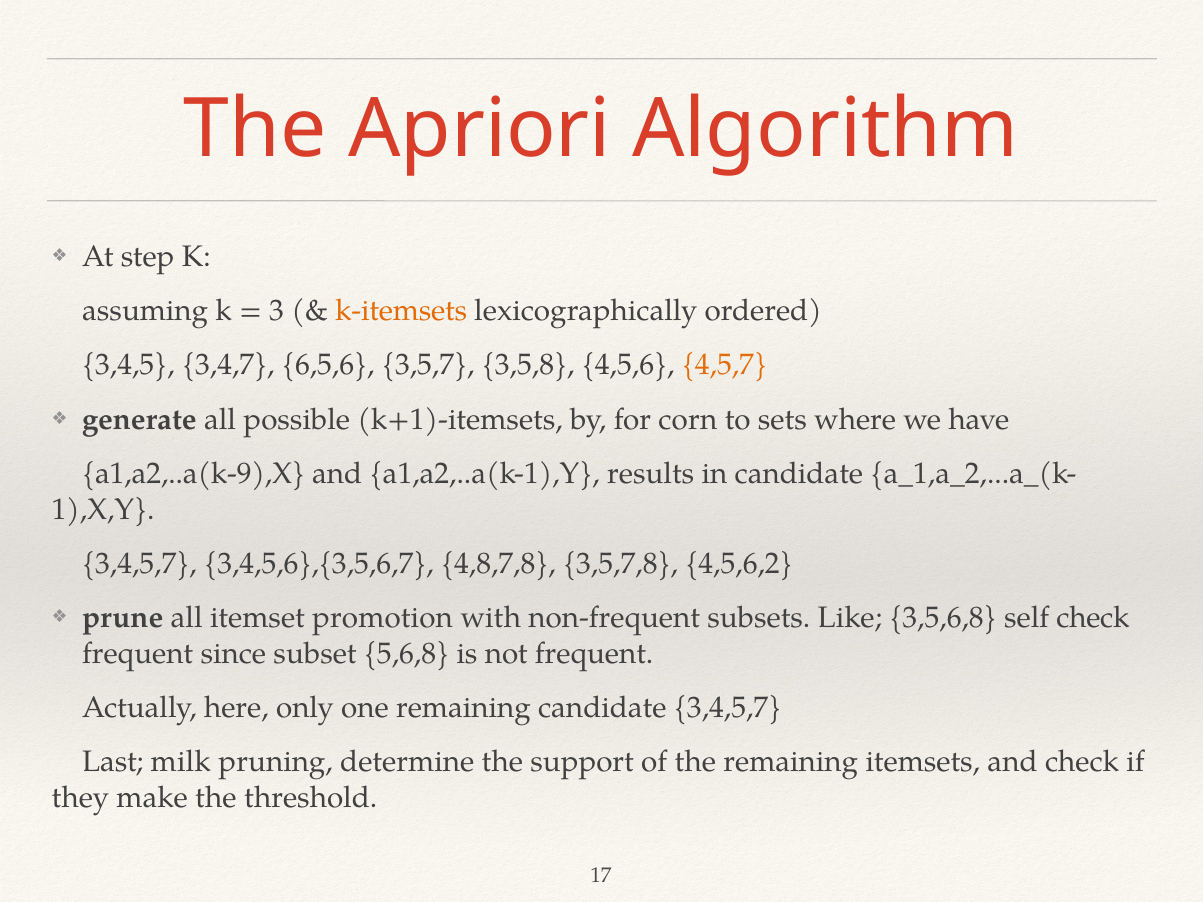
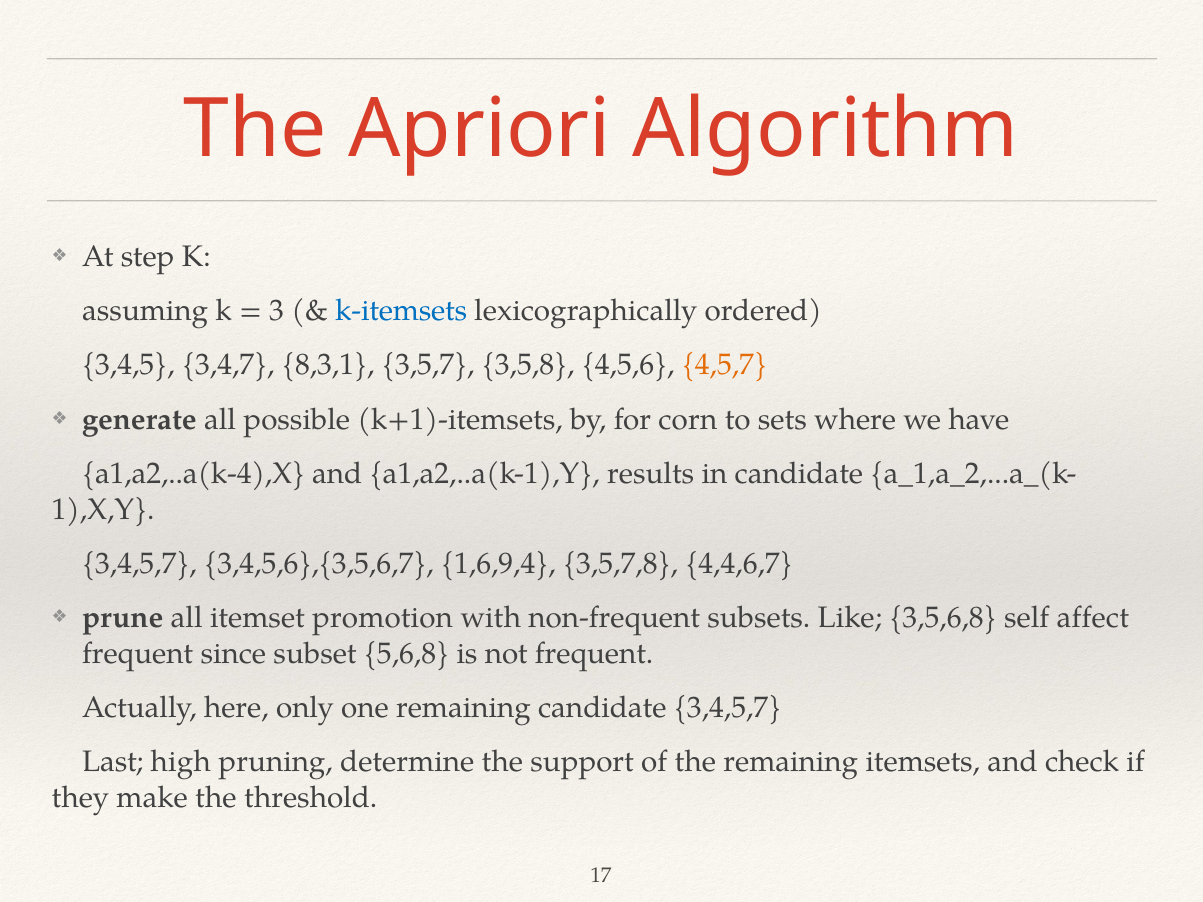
k-itemsets colour: orange -> blue (401, 311)
6,5,6: 6,5,6 -> 8,3,1 (328, 365)
a1,a2,..a(k-9),X: a1,a2,..a(k-9),X -> a1,a2,..a(k-4),X (194, 474)
4,8,7,8: 4,8,7,8 -> 1,6,9,4 (498, 564)
4,5,6,2: 4,5,6,2 -> 4,4,6,7 (739, 564)
self check: check -> affect (1093, 618)
milk: milk -> high (181, 762)
